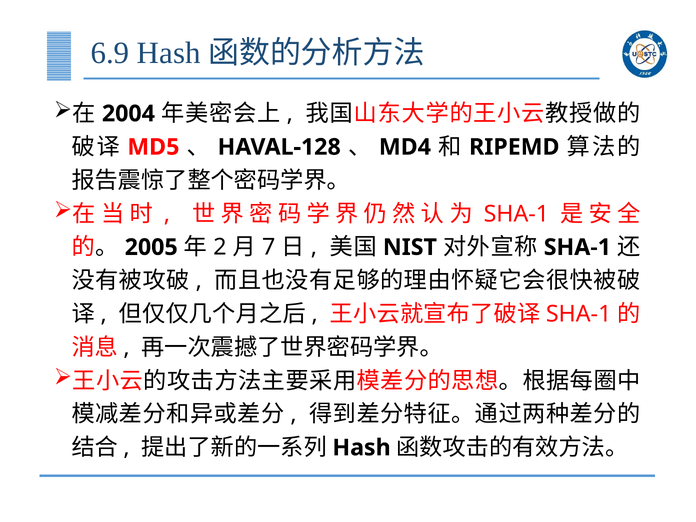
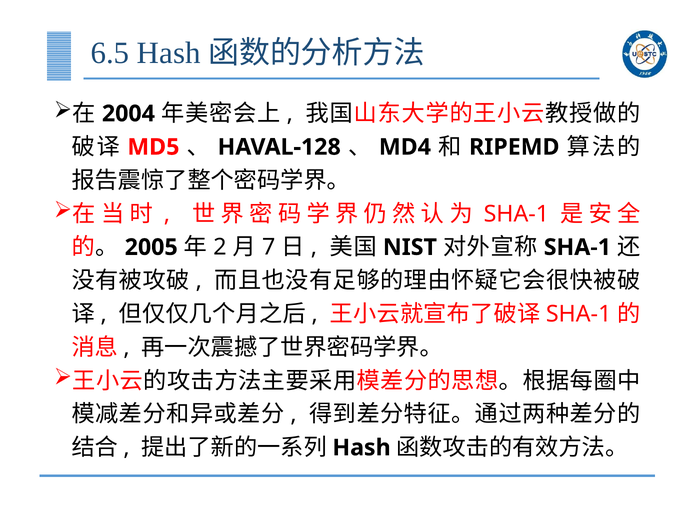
6.9: 6.9 -> 6.5 (110, 53)
